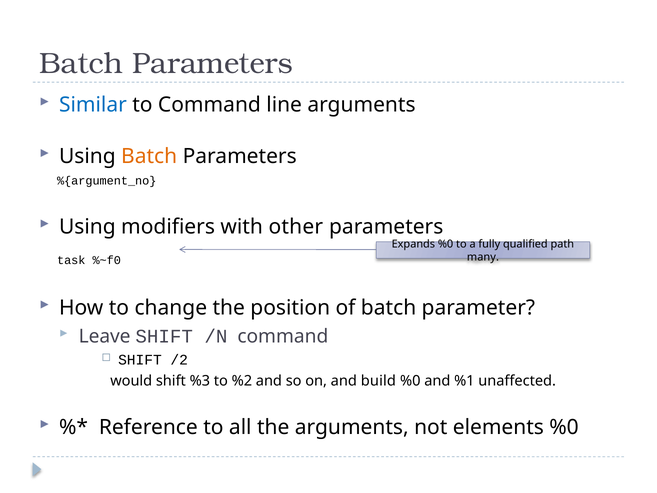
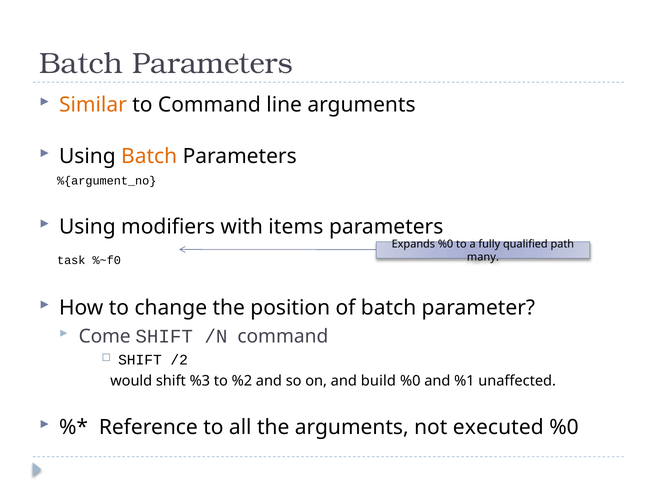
Similar colour: blue -> orange (93, 105)
other: other -> items (296, 226)
Leave: Leave -> Come (105, 336)
elements: elements -> executed (498, 427)
